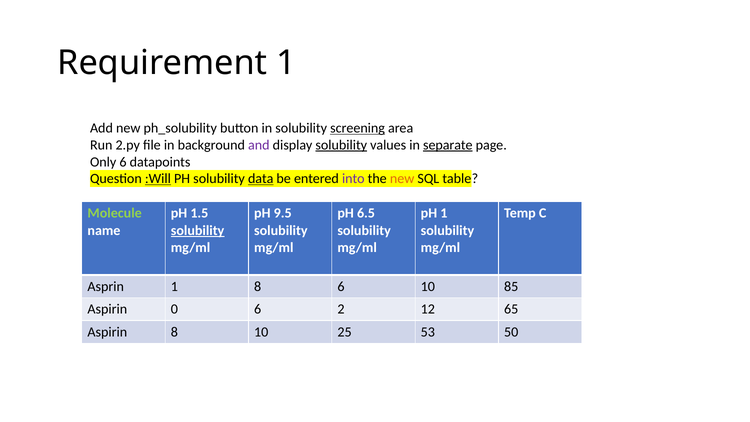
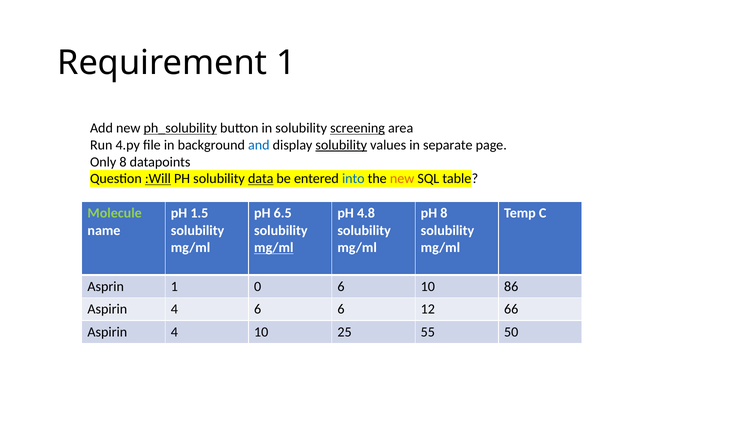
ph_solubility underline: none -> present (180, 128)
2.py: 2.py -> 4.py (128, 145)
and colour: purple -> blue (259, 145)
separate underline: present -> none (448, 145)
Only 6: 6 -> 8 (123, 162)
into colour: purple -> blue (353, 179)
9.5: 9.5 -> 6.5 (283, 213)
6.5: 6.5 -> 4.8 (366, 213)
pH 1: 1 -> 8 (444, 213)
solubility underline: present -> none (198, 230)
mg/ml underline: none -> present (274, 248)
1 8: 8 -> 0 (258, 286)
85: 85 -> 86 (511, 286)
0: 0 -> 4 (174, 309)
6 2: 2 -> 6 (341, 309)
65: 65 -> 66 (511, 309)
8: 8 -> 4 (174, 332)
53: 53 -> 55 (428, 332)
